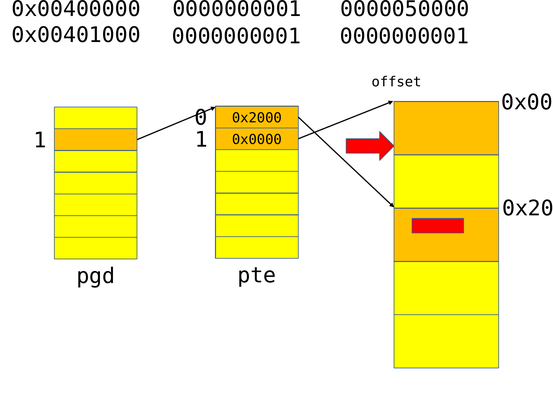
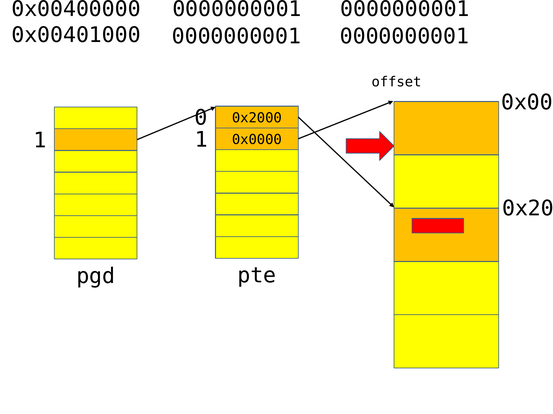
0000050000: 0000050000 -> 0000000001 (405, 9)
